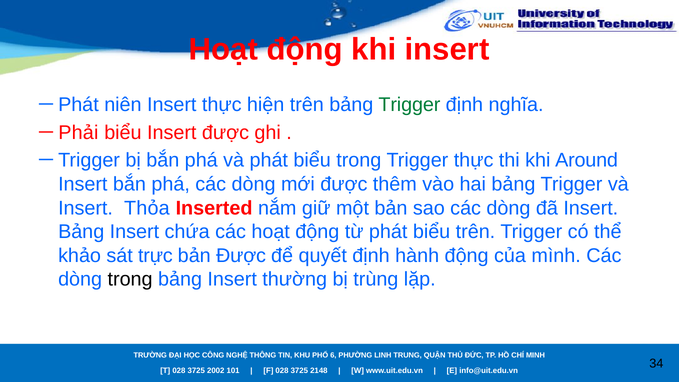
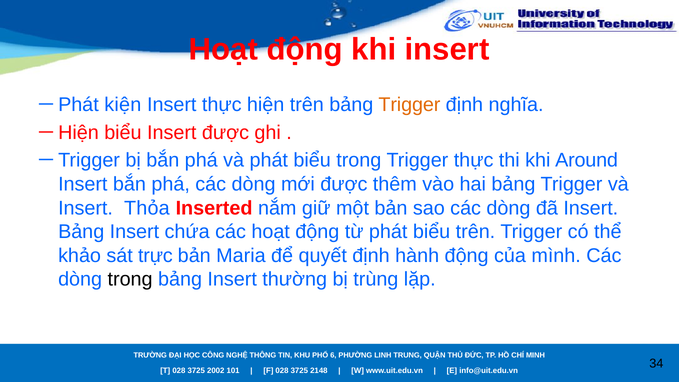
niên: niên -> kiện (123, 105)
Trigger colour: green -> orange (409, 105)
Phải: Phải -> Hiện (78, 133)
bản Được: Được -> Maria (241, 256)
